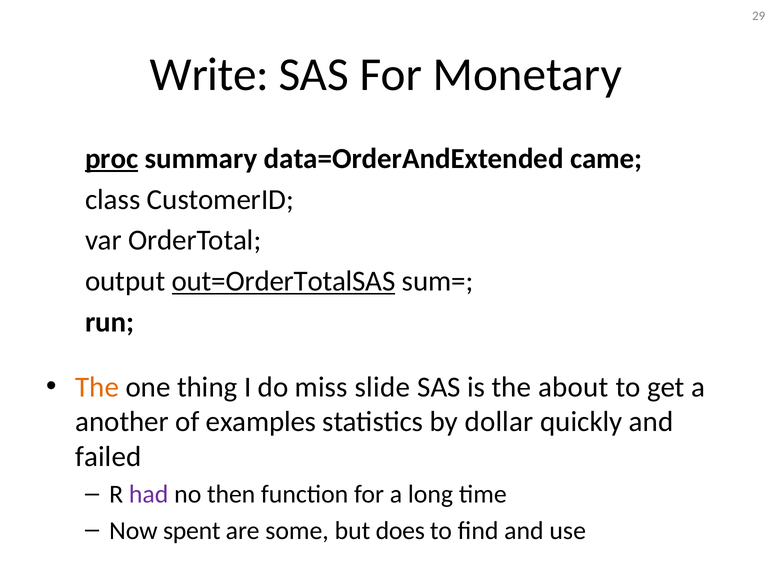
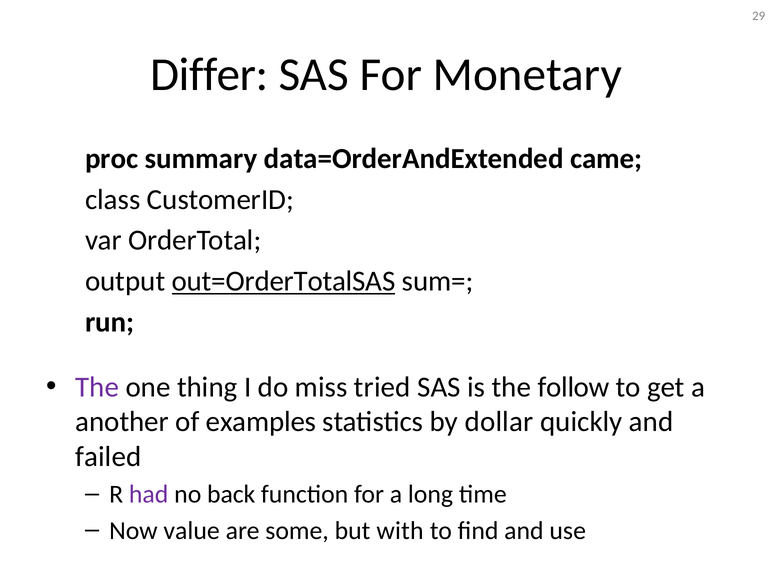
Write: Write -> Differ (209, 75)
proc underline: present -> none (112, 159)
The colour: orange -> purple (97, 387)
slide: slide -> tried (382, 387)
about: about -> follow (574, 387)
then: then -> back (231, 494)
spent: spent -> value (192, 530)
does: does -> with (400, 530)
